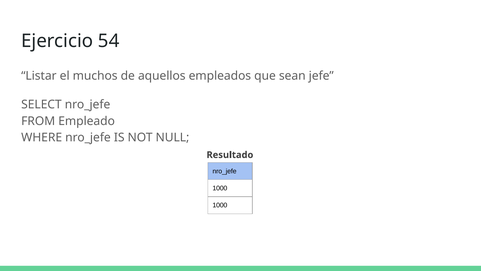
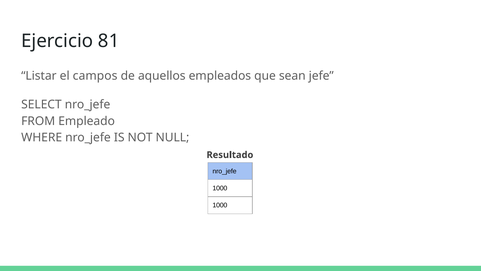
54: 54 -> 81 (109, 41)
muchos: muchos -> campos (95, 76)
